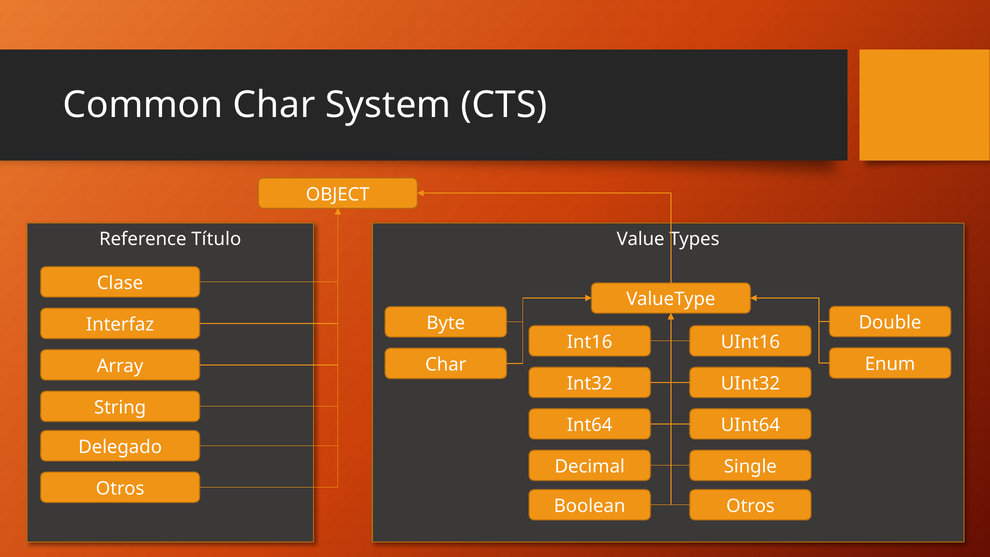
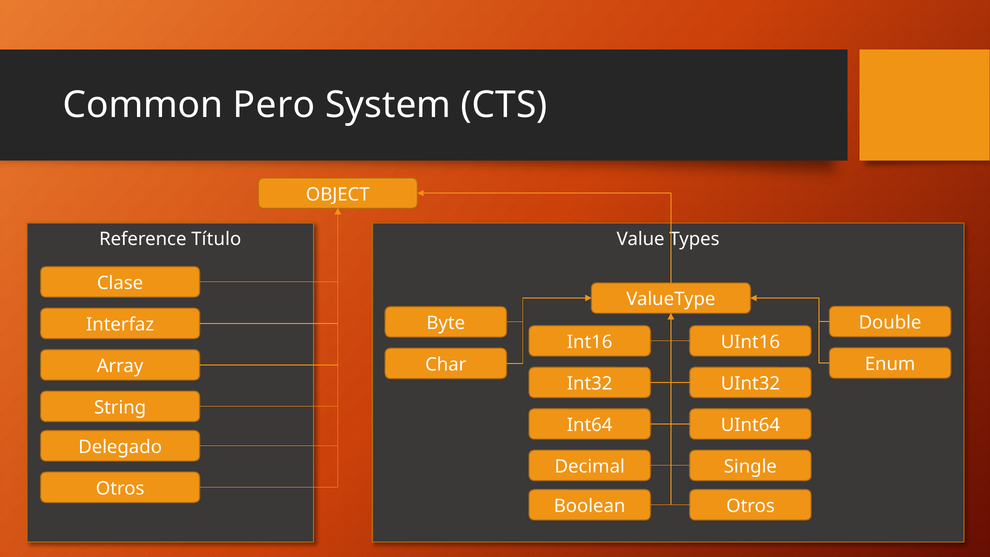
Common Char: Char -> Pero (274, 105)
